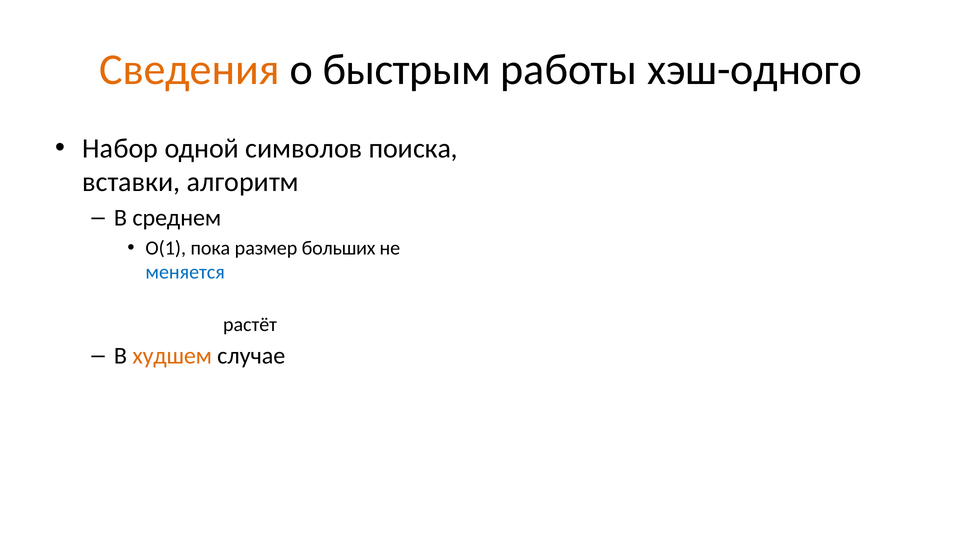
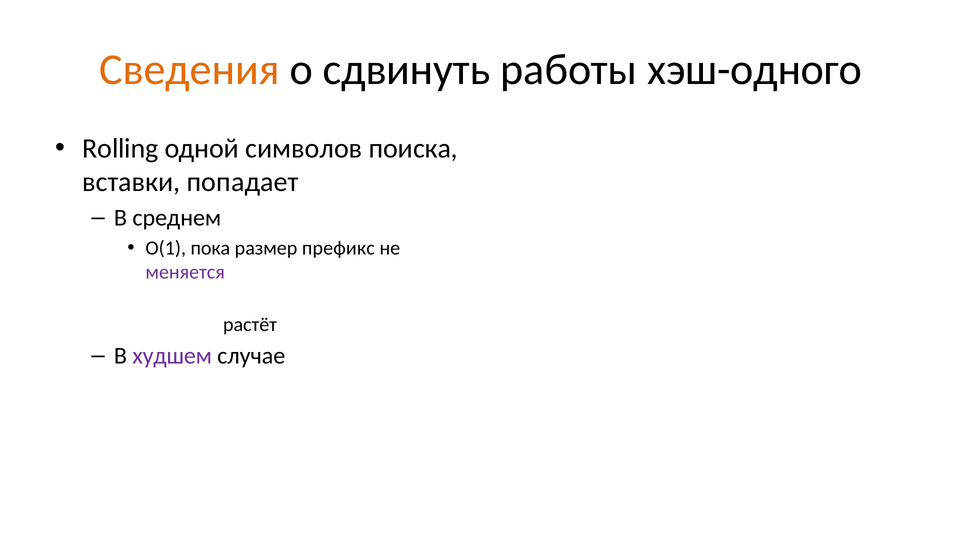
быстрым: быстрым -> сдвинуть (407, 70)
Набор: Набор -> Rolling (120, 149)
алгоритм: алгоритм -> попадает (243, 182)
больших: больших -> префикс (338, 248)
меняется colour: blue -> purple (185, 272)
худшем colour: orange -> purple (172, 356)
